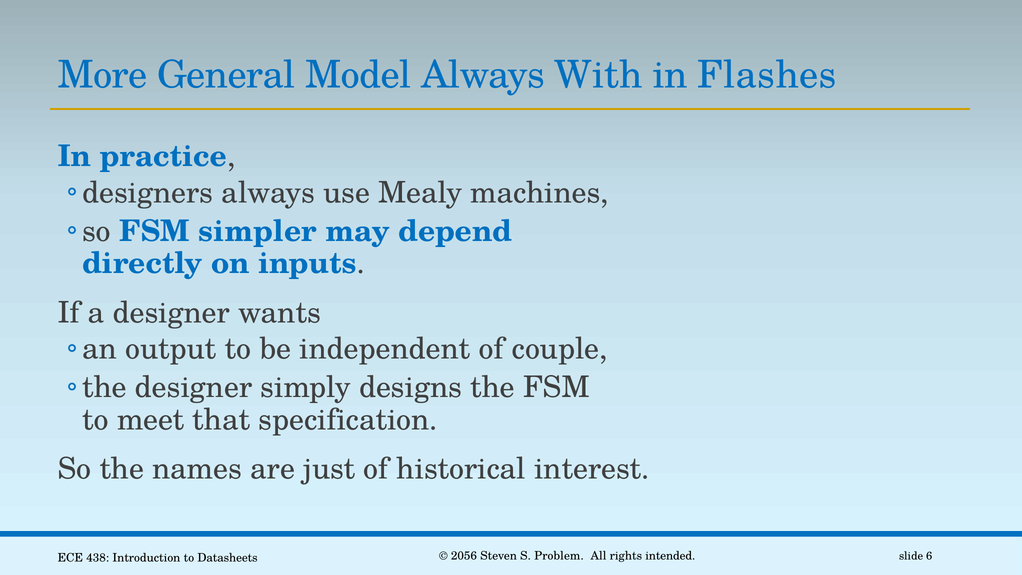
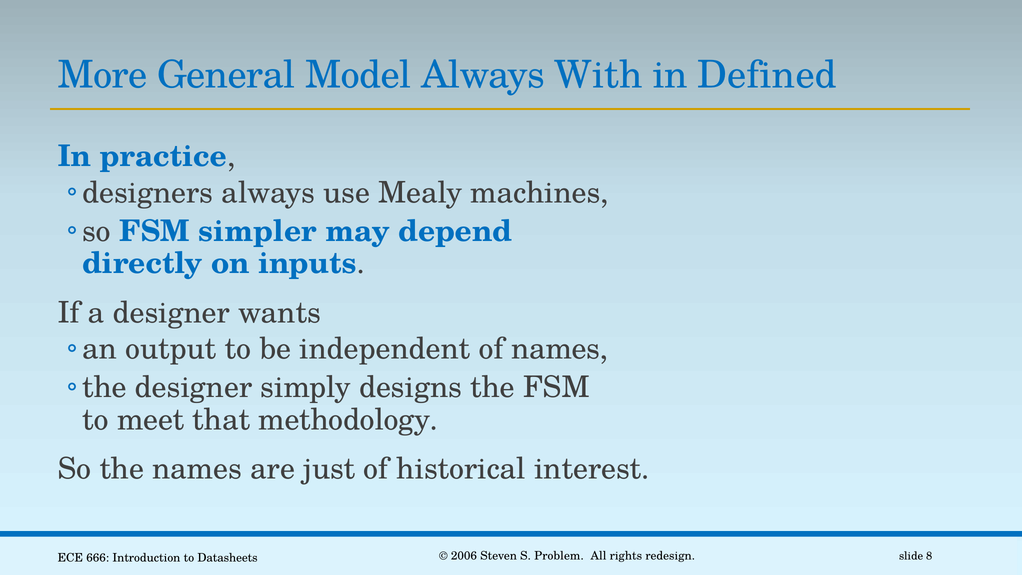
Flashes: Flashes -> Defined (767, 75)
of couple: couple -> names (560, 349)
specification: specification -> methodology (348, 420)
2056: 2056 -> 2006 (464, 556)
intended: intended -> redesign (670, 556)
438: 438 -> 666 (98, 558)
6: 6 -> 8 (929, 556)
